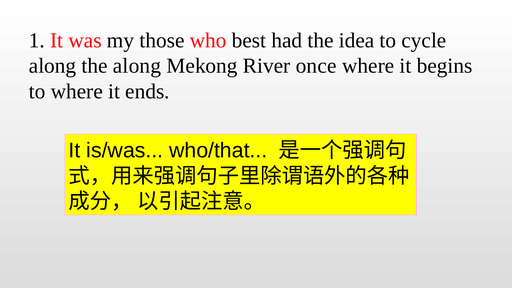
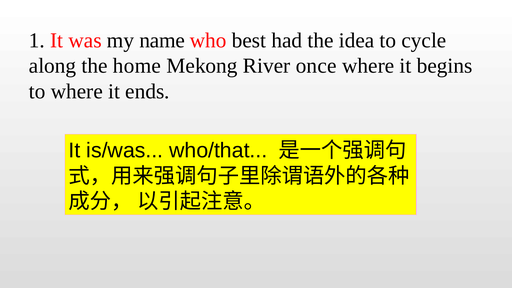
those: those -> name (162, 40)
the along: along -> home (137, 66)
